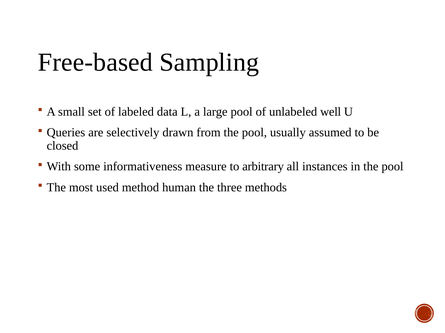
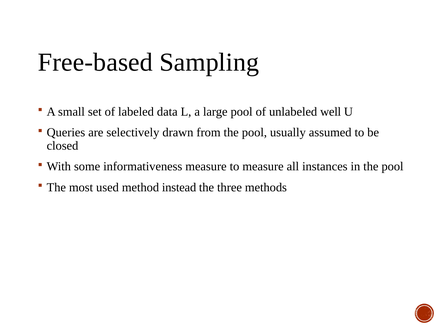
to arbitrary: arbitrary -> measure (263, 167)
human: human -> instead (179, 188)
